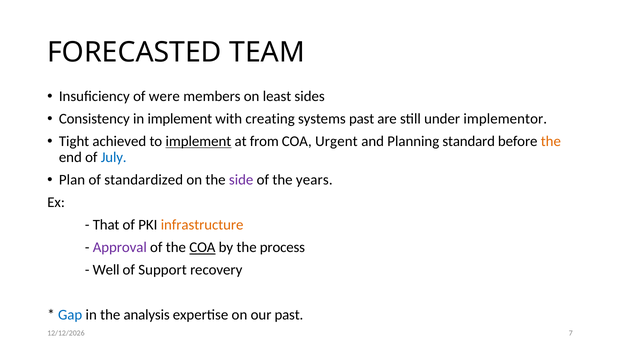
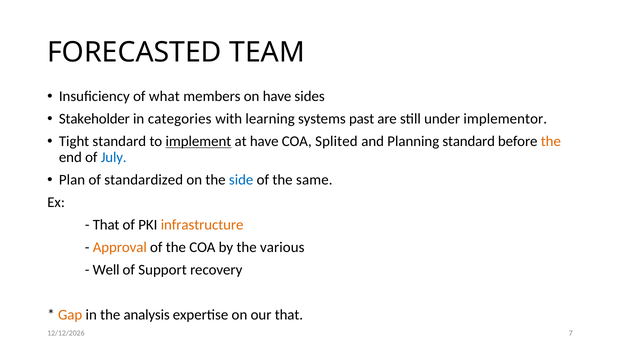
were: were -> what (164, 96)
on least: least -> have (277, 96)
Consistency: Consistency -> Stakeholder (94, 119)
in implement: implement -> categories (180, 119)
creating: creating -> learning (270, 119)
Tight achieved: achieved -> standard (119, 141)
at from: from -> have (264, 141)
Urgent: Urgent -> Splited (336, 141)
side colour: purple -> blue (241, 180)
years: years -> same (314, 180)
Approval colour: purple -> orange (120, 247)
COA underline: present -> none (202, 247)
process: process -> various (282, 247)
Gap colour: blue -> orange (70, 315)
our past: past -> that (289, 315)
